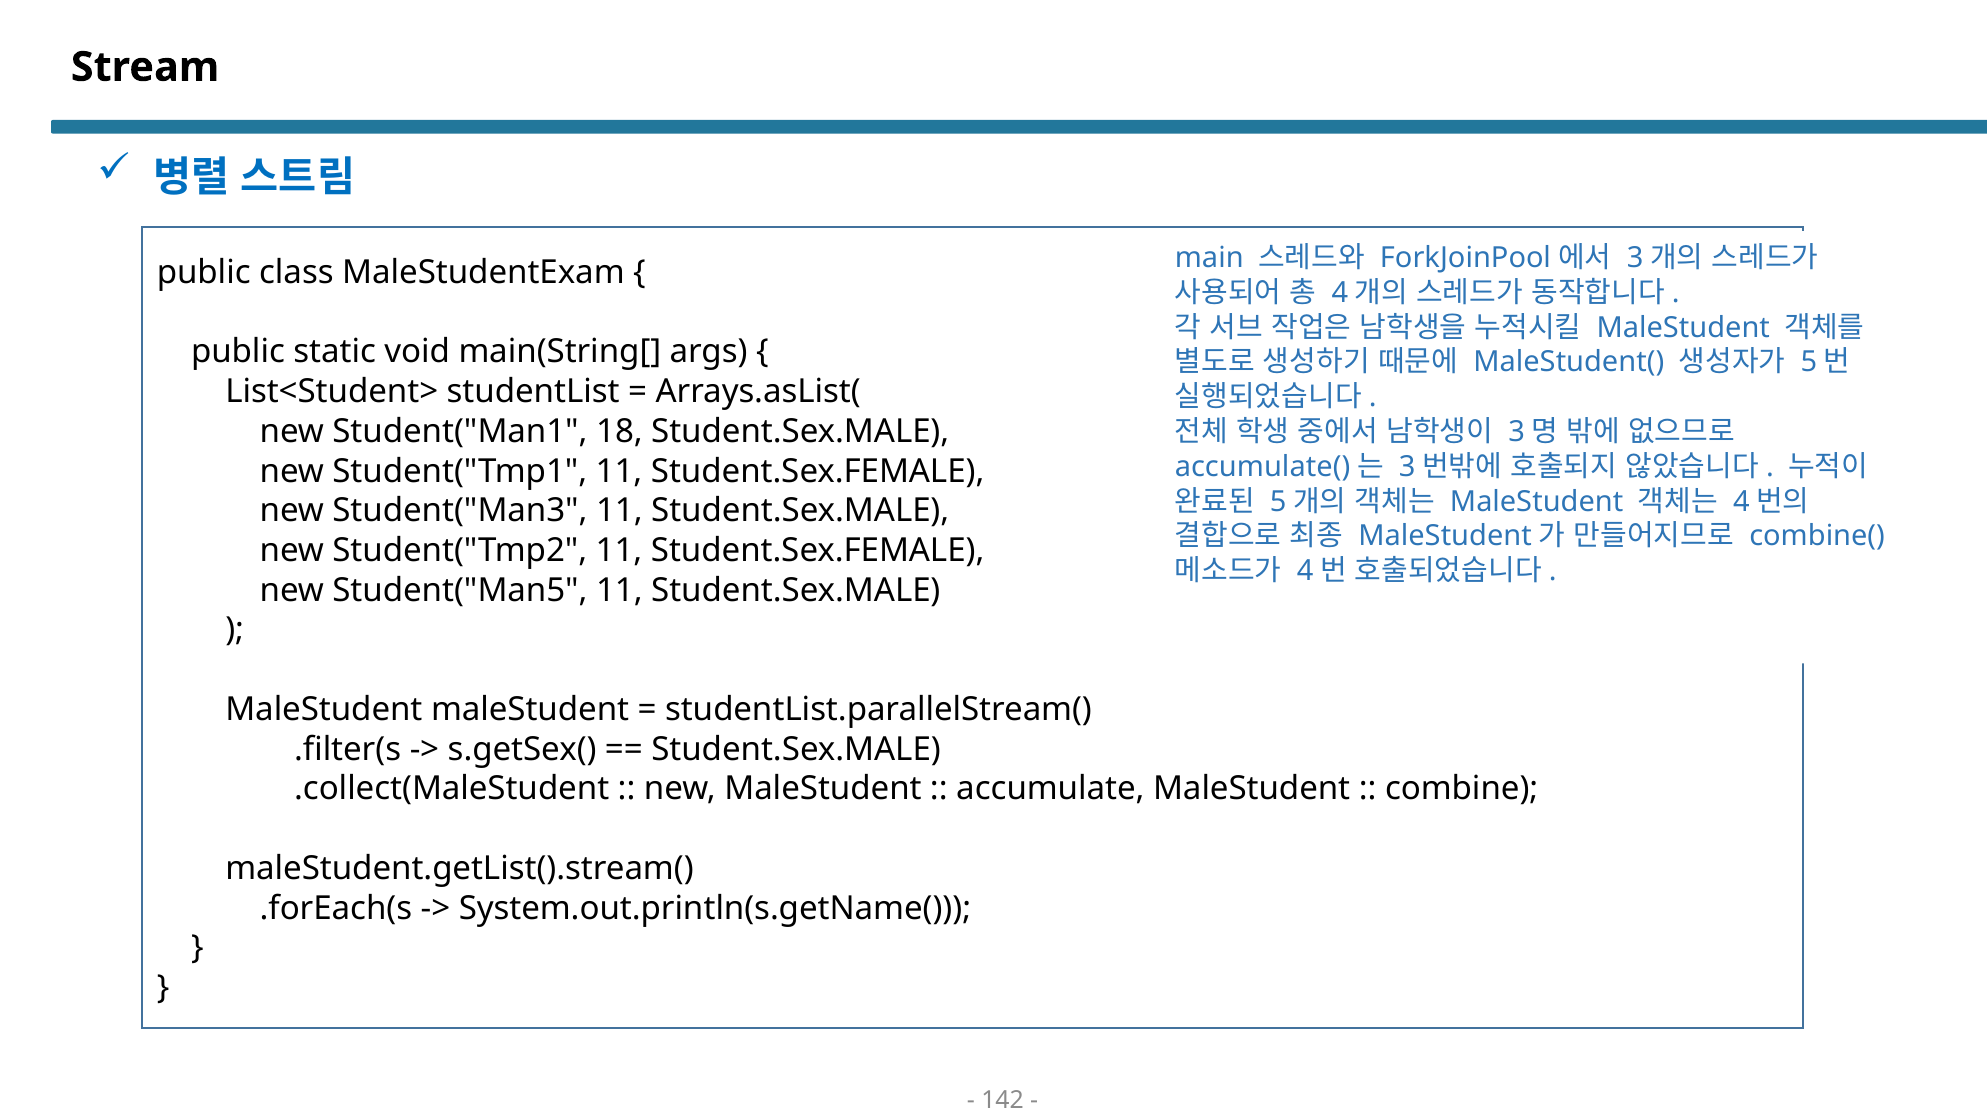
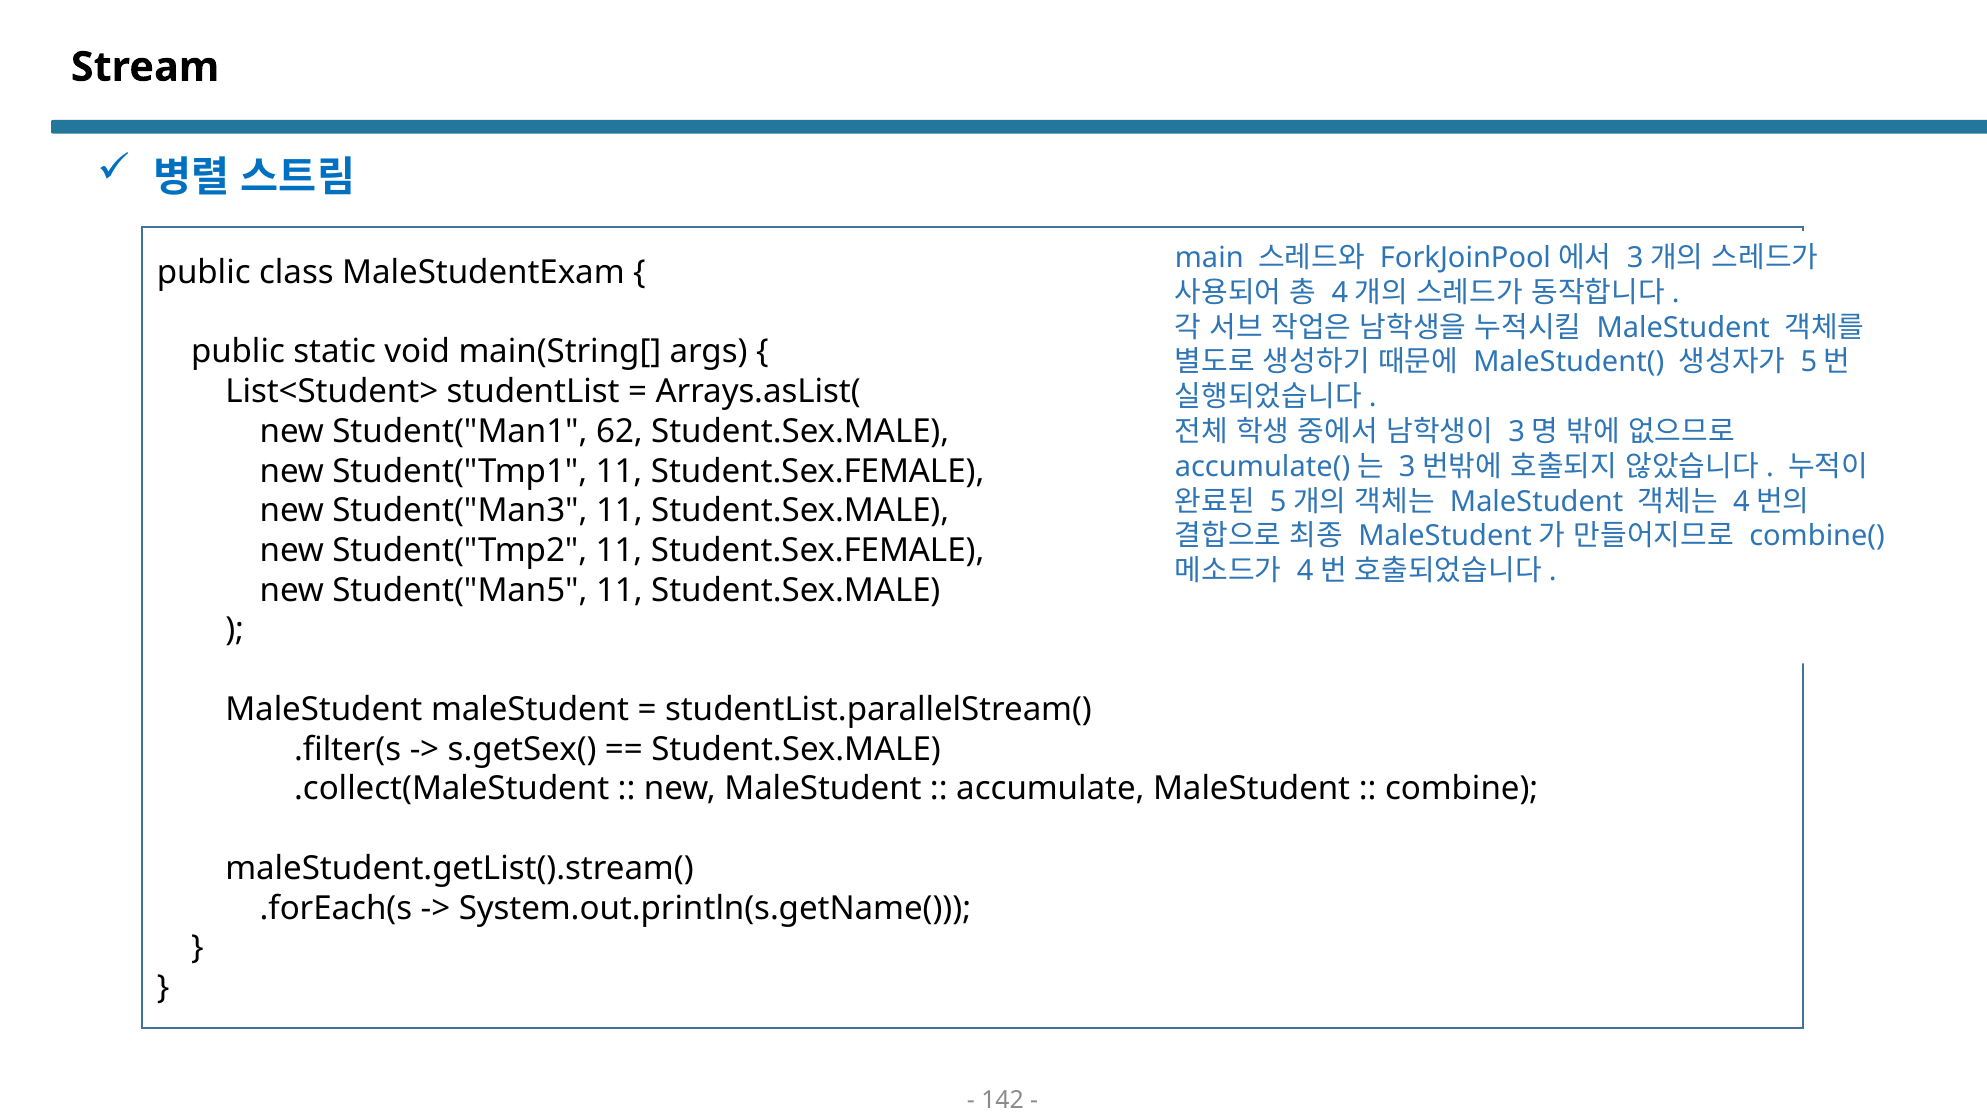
18: 18 -> 62 (619, 431)
